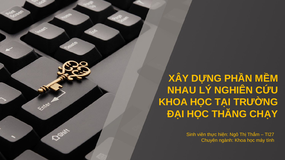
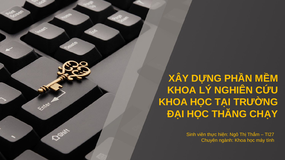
NHAU: NHAU -> KHOA (182, 90)
